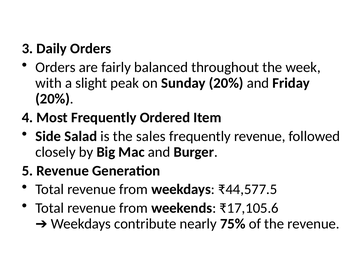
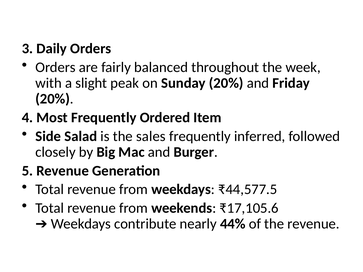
frequently revenue: revenue -> inferred (260, 136)
75%: 75% -> 44% (233, 224)
